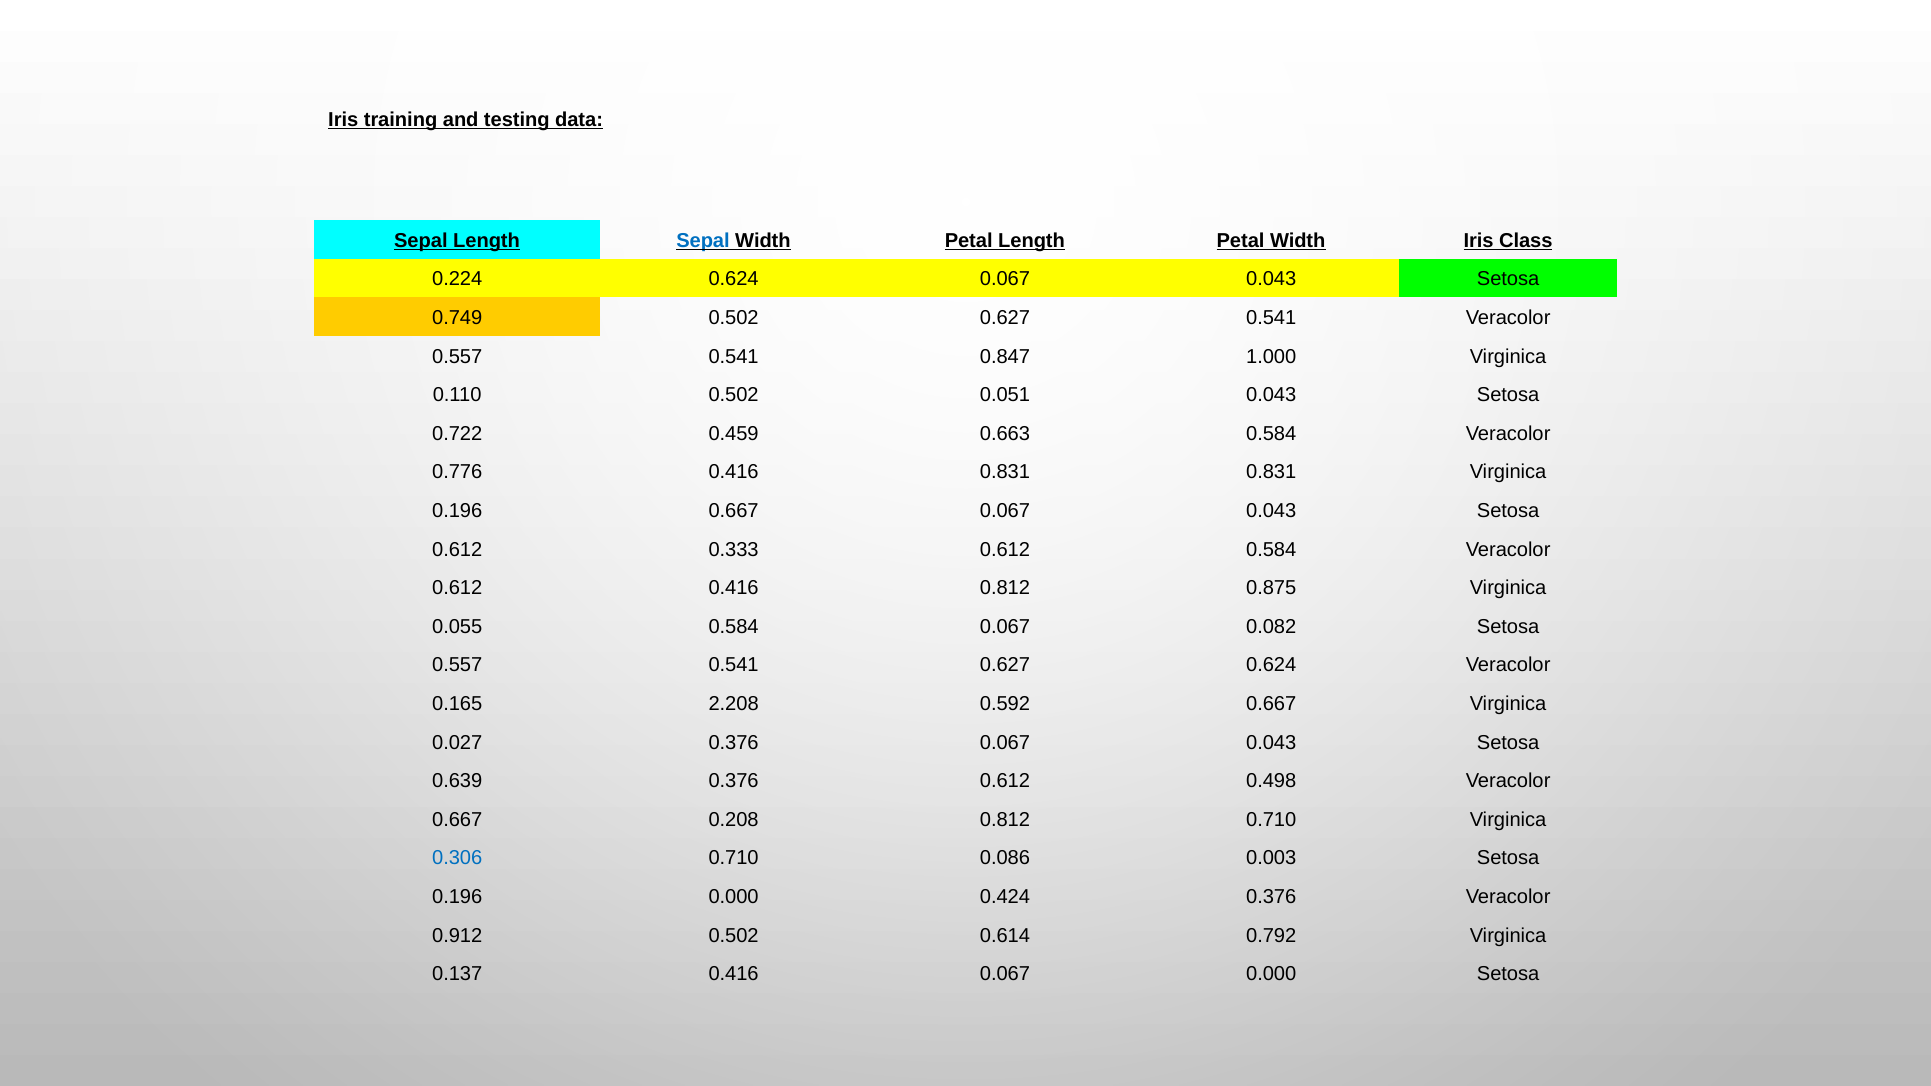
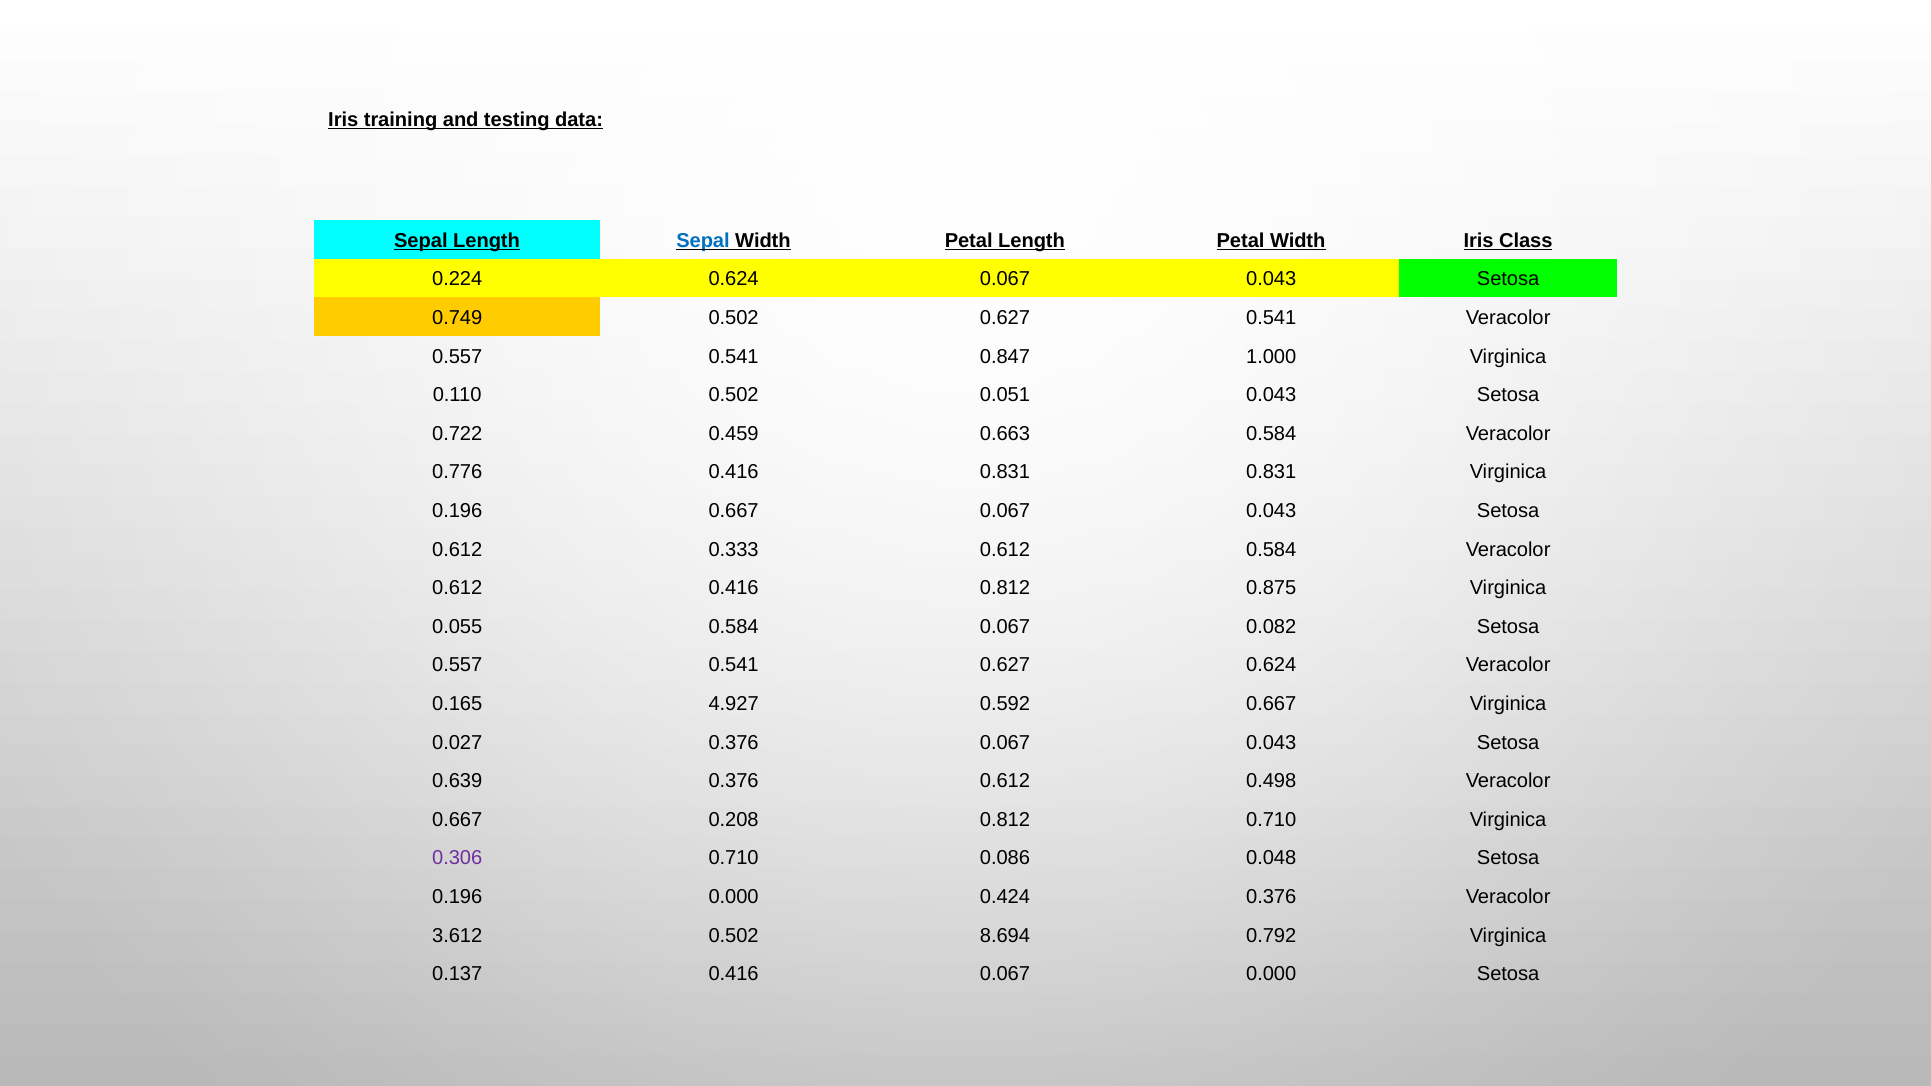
2.208: 2.208 -> 4.927 (734, 704)
0.306 colour: blue -> purple (457, 858)
0.003: 0.003 -> 0.048 (1271, 858)
0.912: 0.912 -> 3.612 (457, 936)
0.614: 0.614 -> 8.694 (1005, 936)
